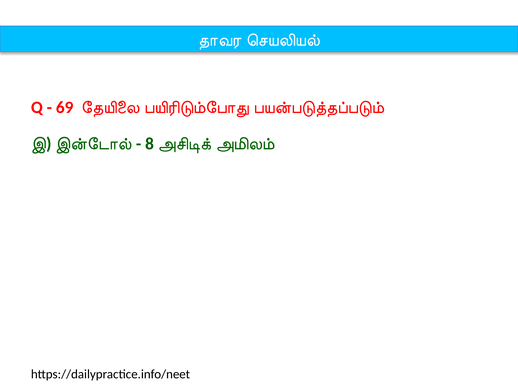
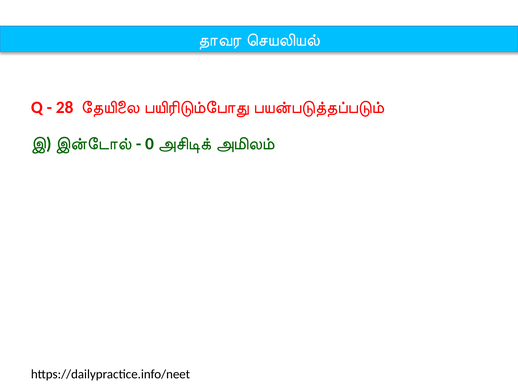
69: 69 -> 28 (65, 107)
8: 8 -> 0 (150, 144)
